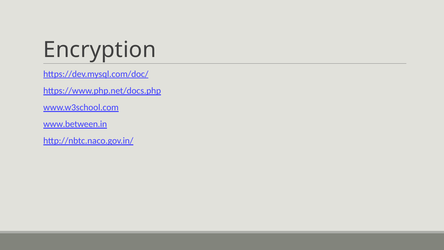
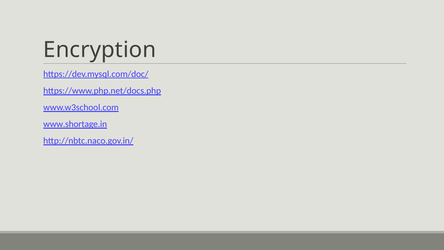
www.between.in: www.between.in -> www.shortage.in (75, 124)
